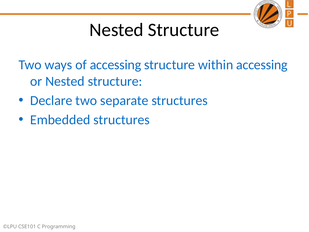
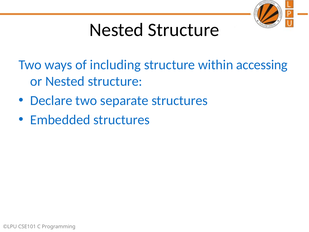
of accessing: accessing -> including (115, 65)
